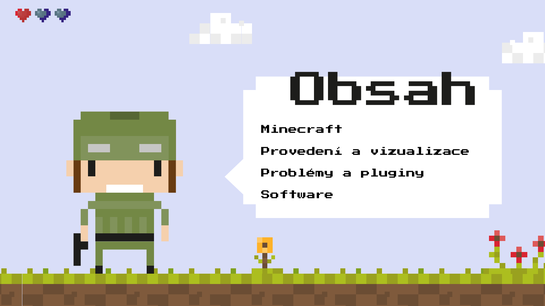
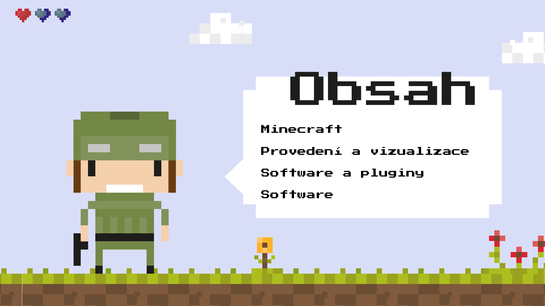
Problémy: Problémy -> Software (297, 175)
